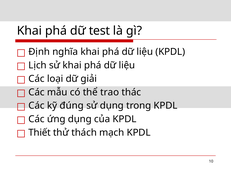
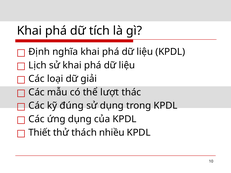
test: test -> tích (99, 31)
trao: trao -> lượt (110, 92)
mạch: mạch -> nhiều (112, 133)
